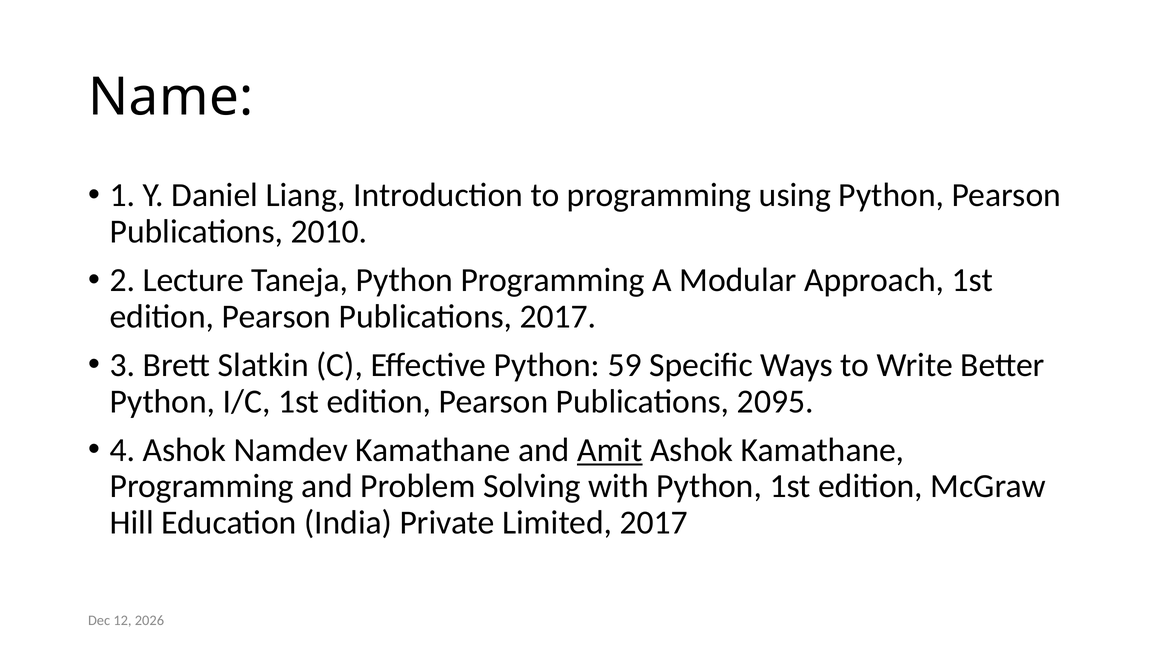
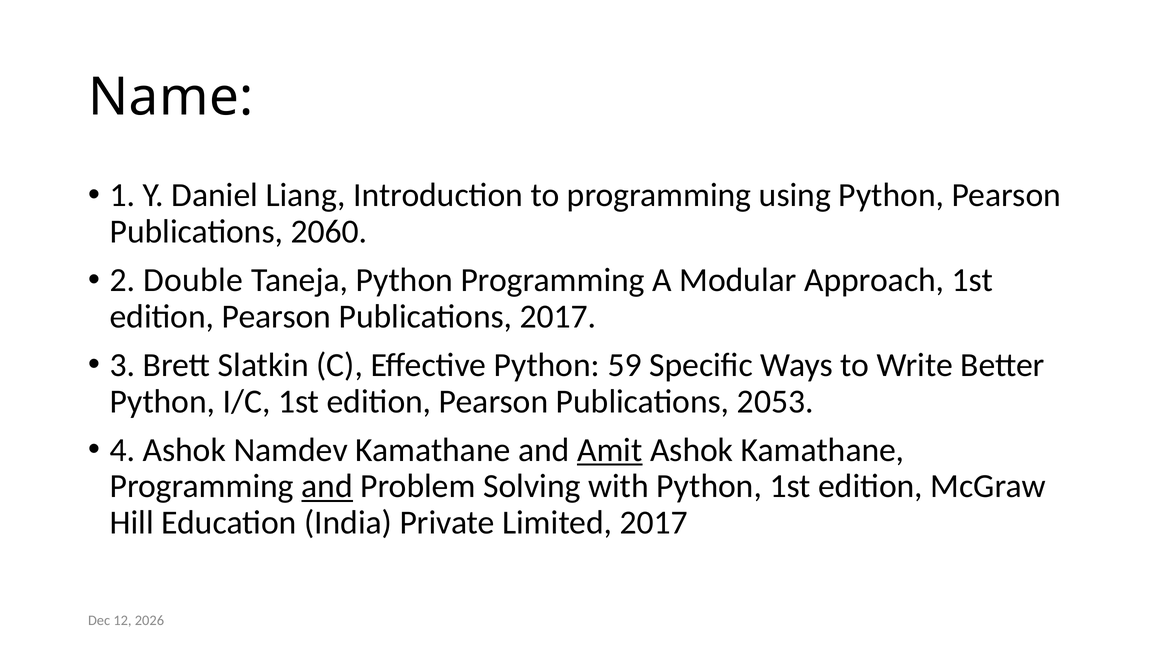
2010: 2010 -> 2060 (329, 232)
Lecture: Lecture -> Double (193, 280)
2095: 2095 -> 2053 (775, 401)
and underline: none -> present (327, 486)
